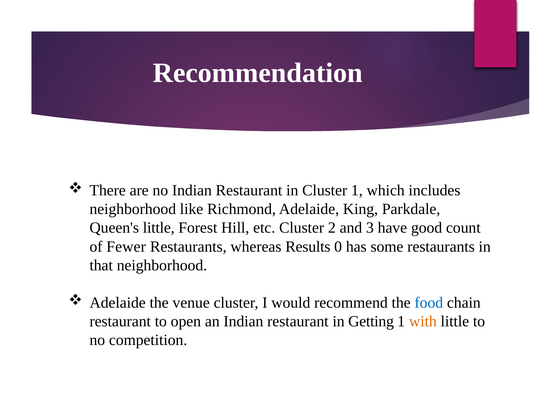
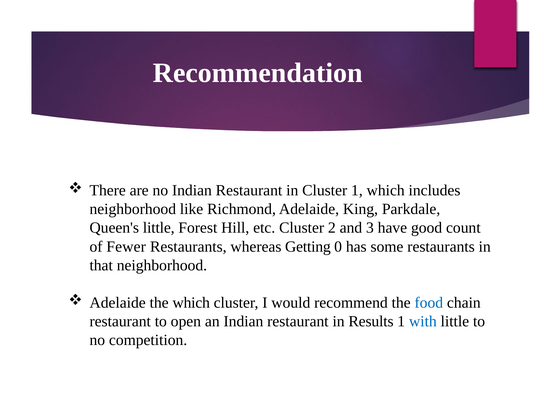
Results: Results -> Getting (308, 247)
the venue: venue -> which (191, 303)
Getting: Getting -> Results (371, 321)
with colour: orange -> blue (423, 321)
